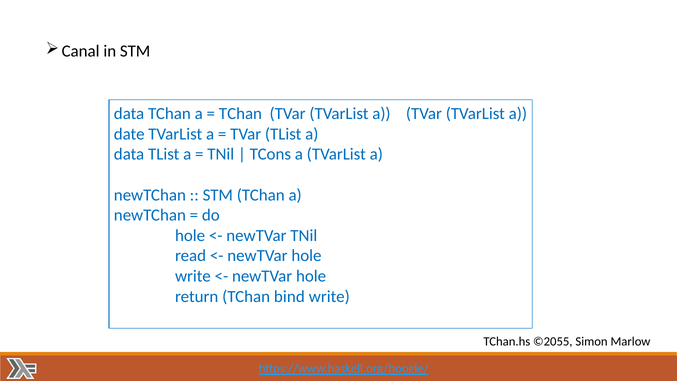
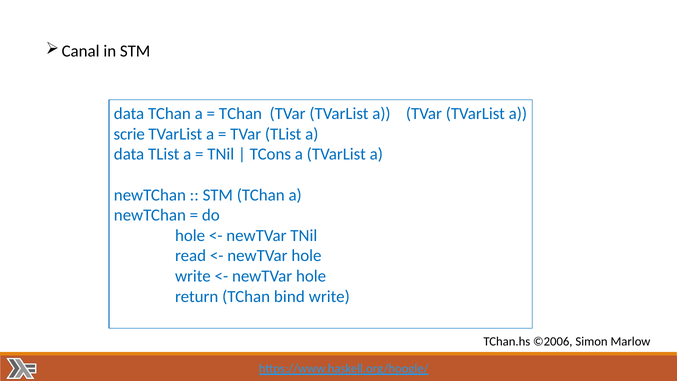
date: date -> scrie (129, 134)
©2055: ©2055 -> ©2006 (553, 341)
